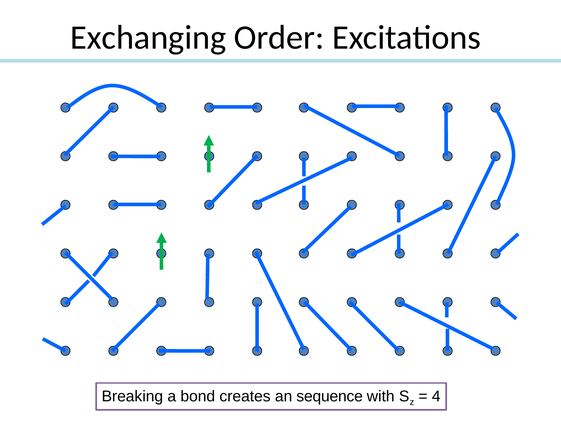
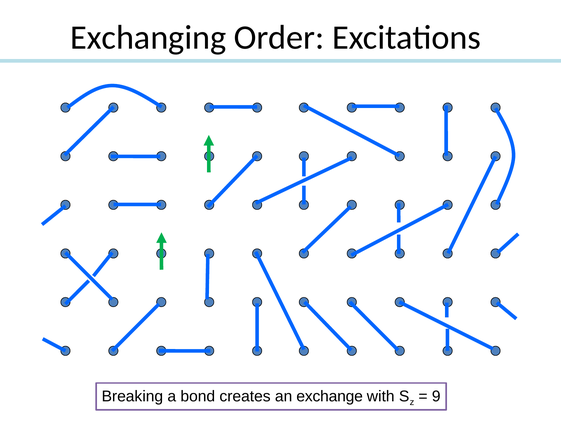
sequence: sequence -> exchange (330, 396)
4: 4 -> 9 (436, 396)
